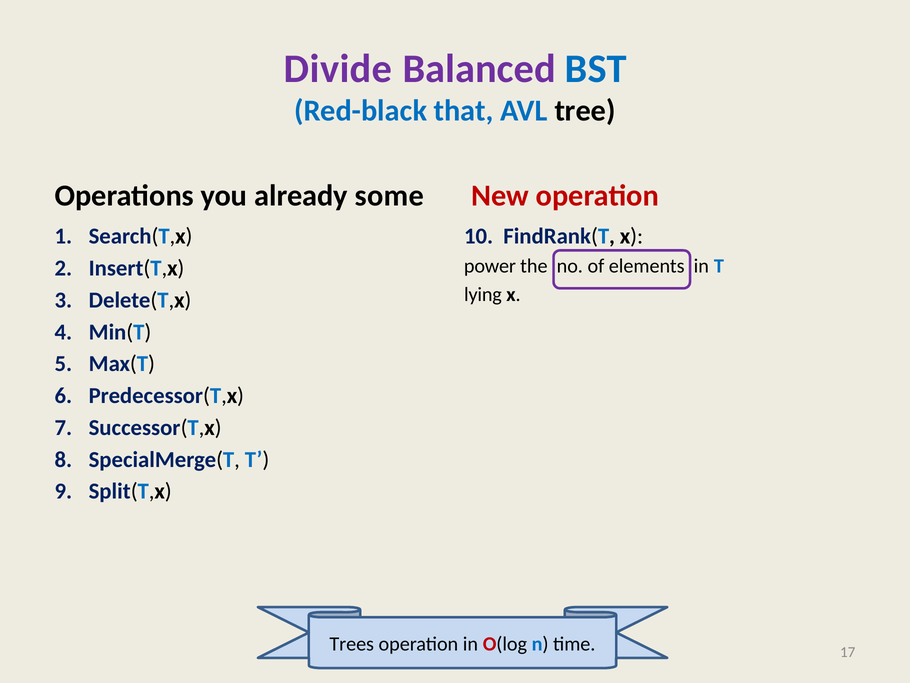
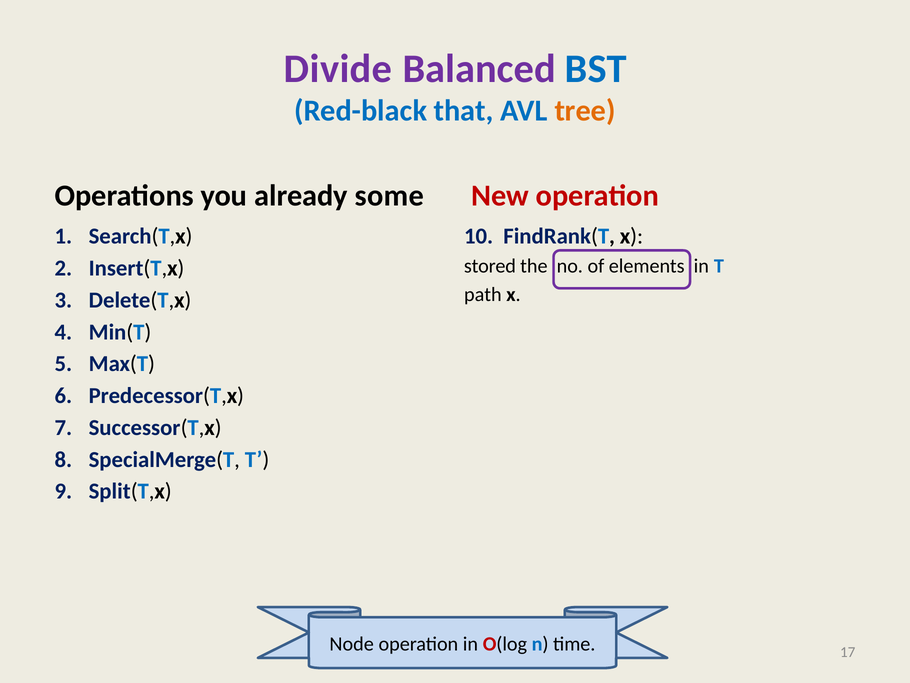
tree colour: black -> orange (585, 111)
power: power -> stored (490, 266)
lying: lying -> path (483, 294)
Trees: Trees -> Node (352, 644)
